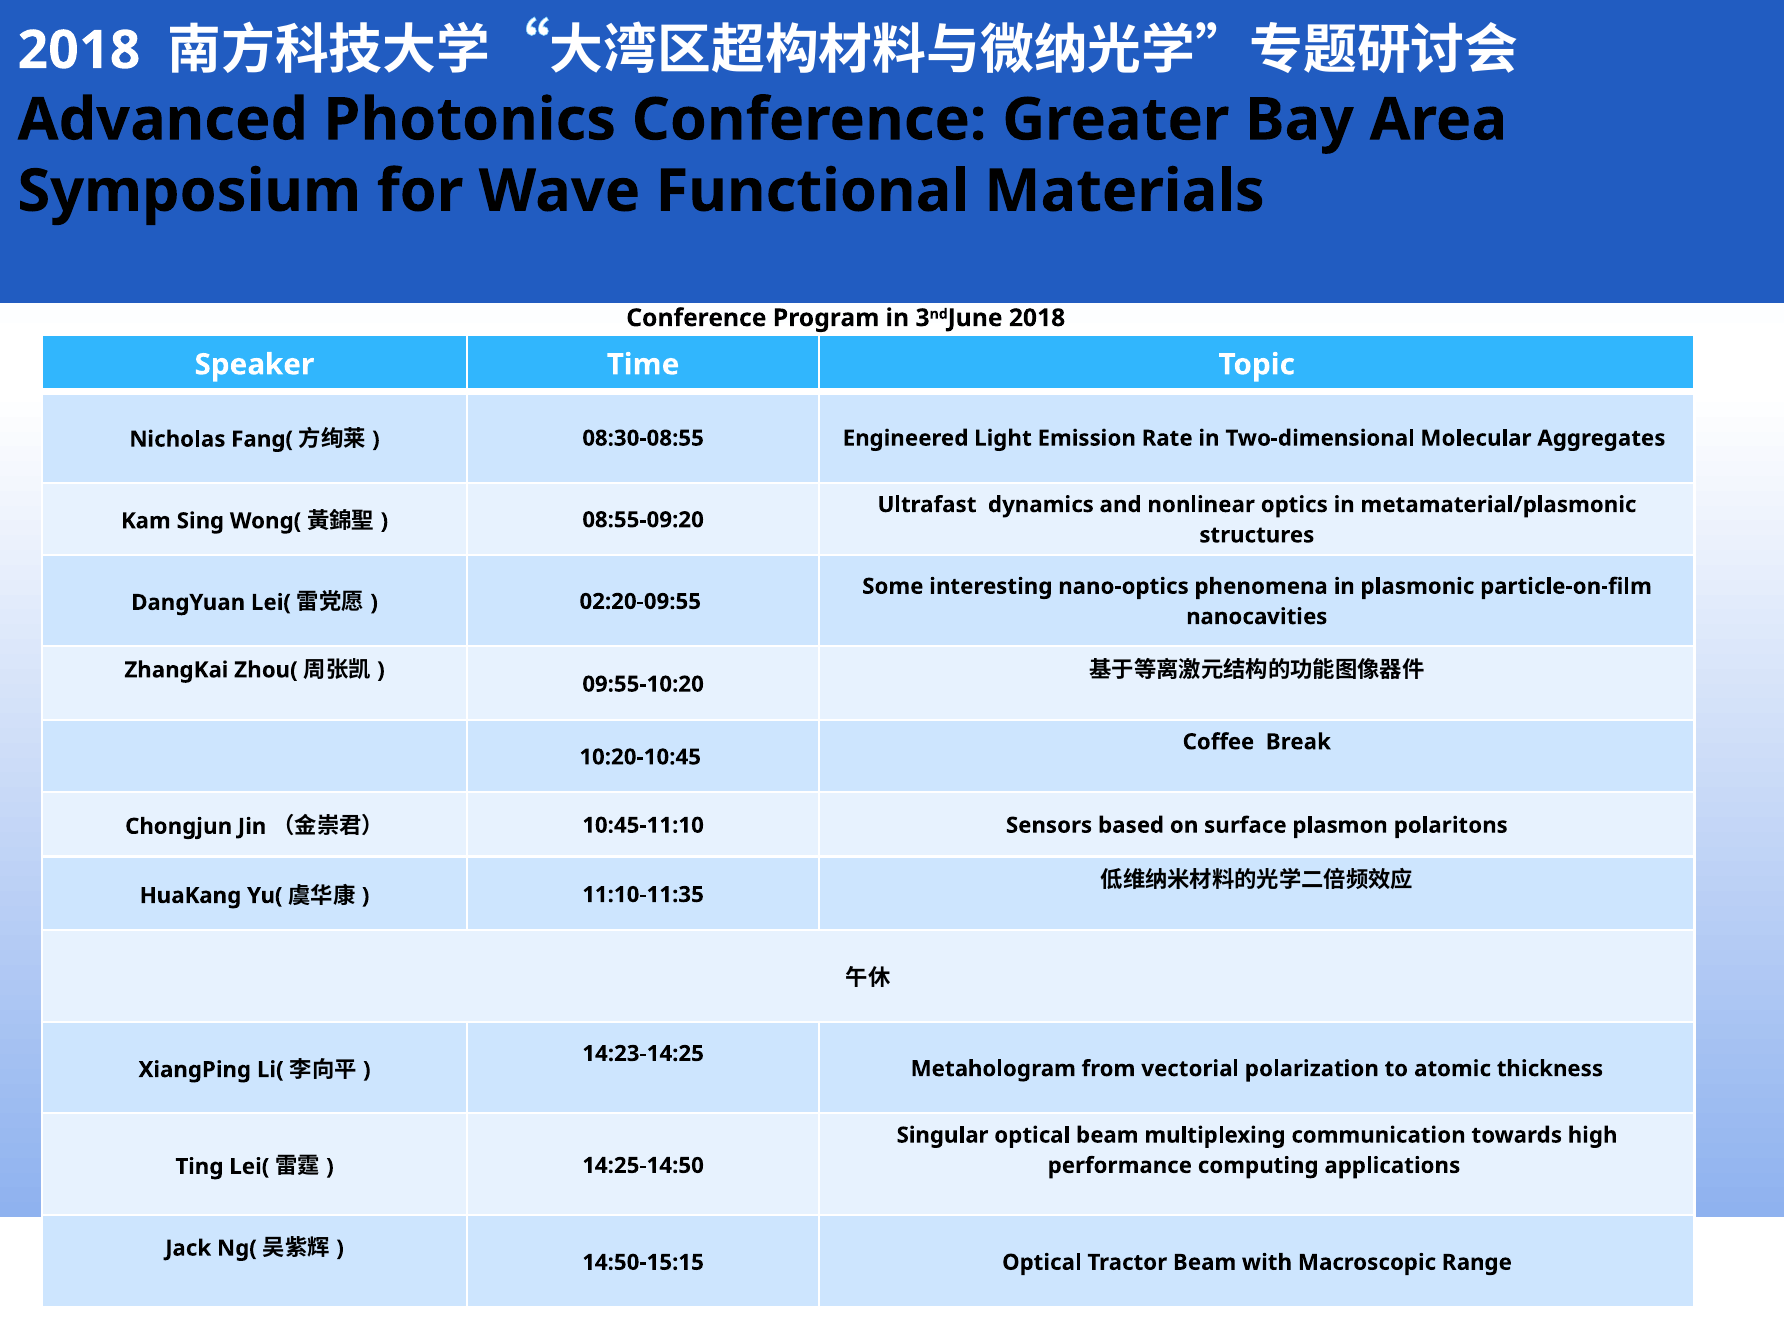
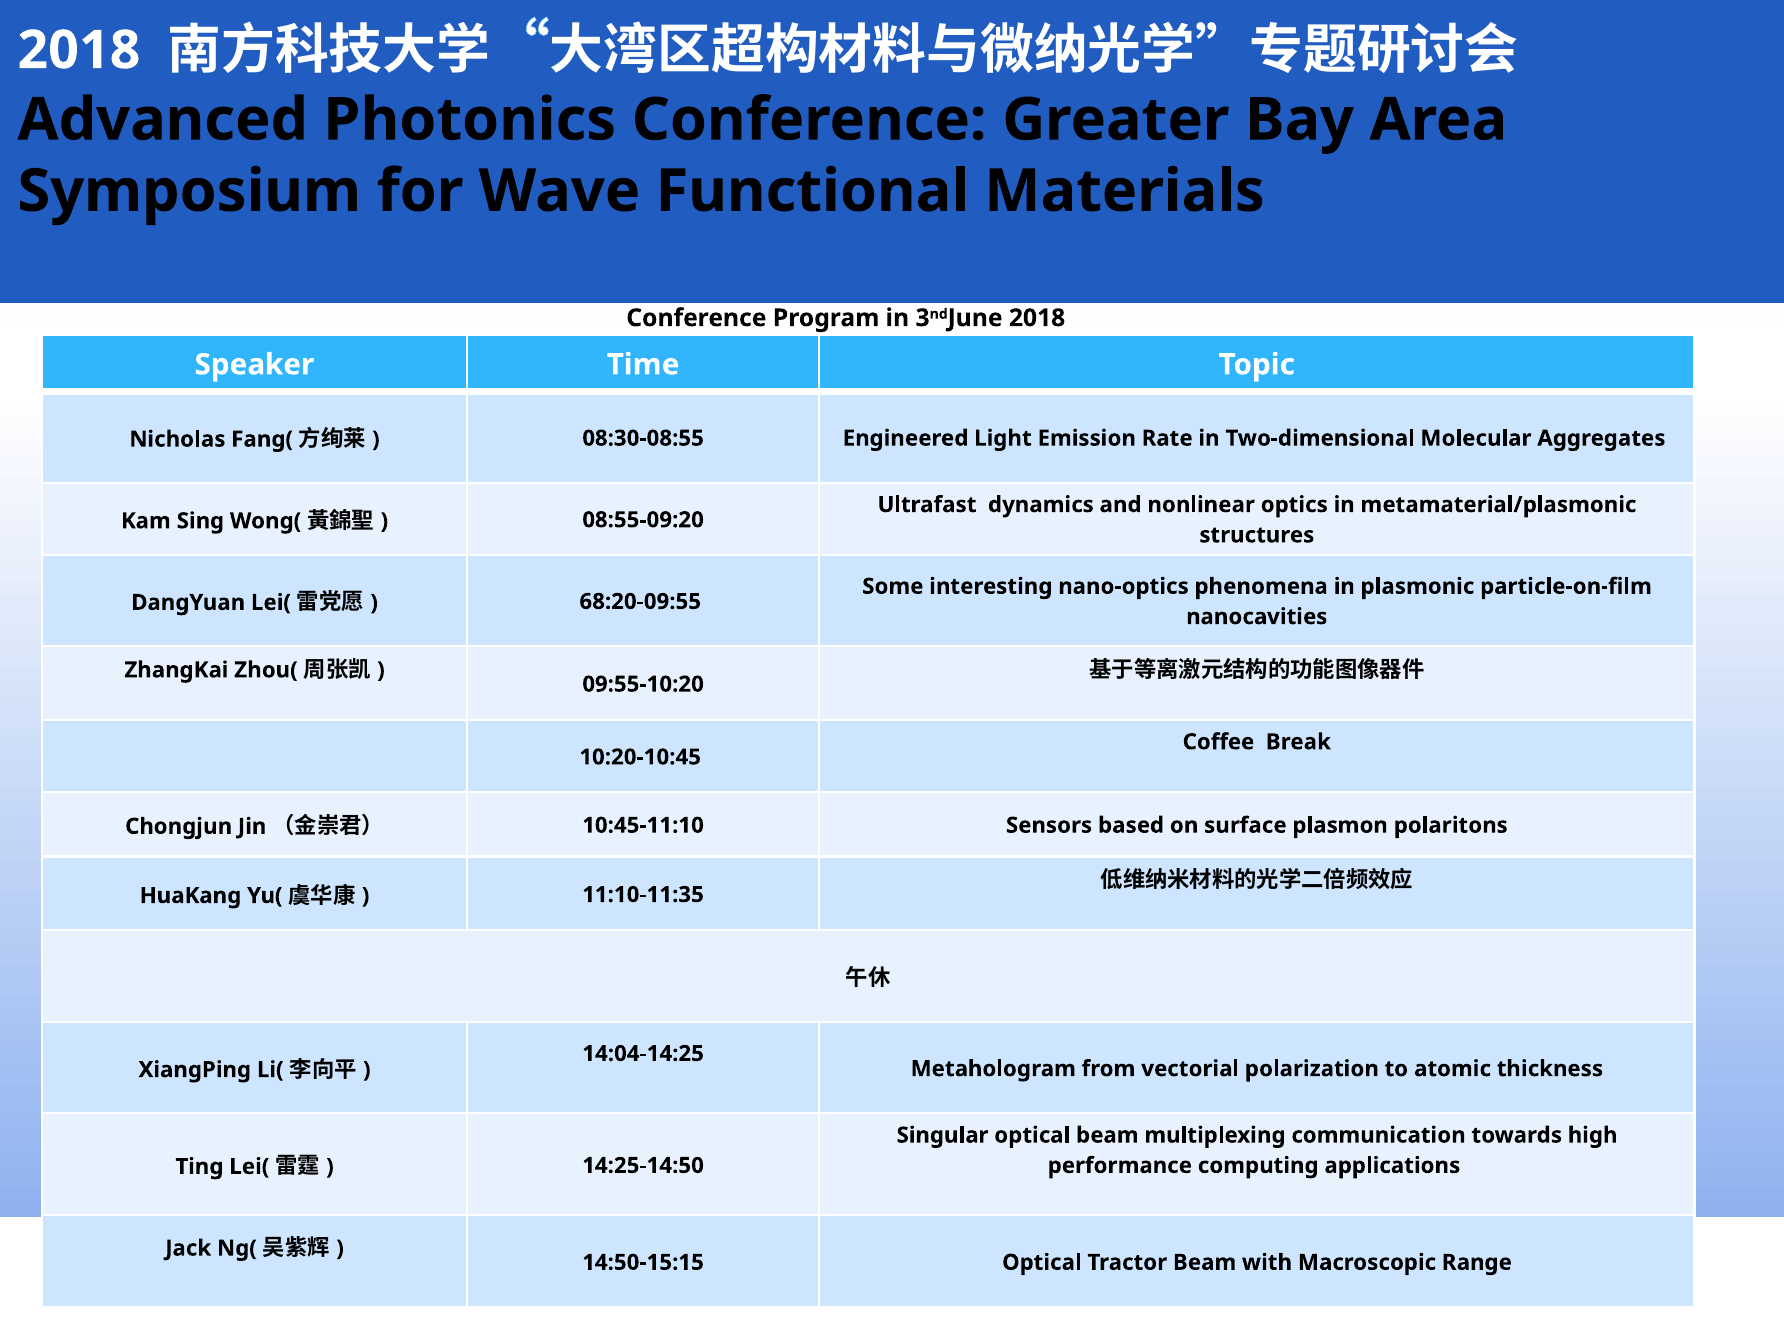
02:20-09:55: 02:20-09:55 -> 68:20-09:55 (640, 602)
14:23-14:25: 14:23-14:25 -> 14:04-14:25 (643, 1054)
